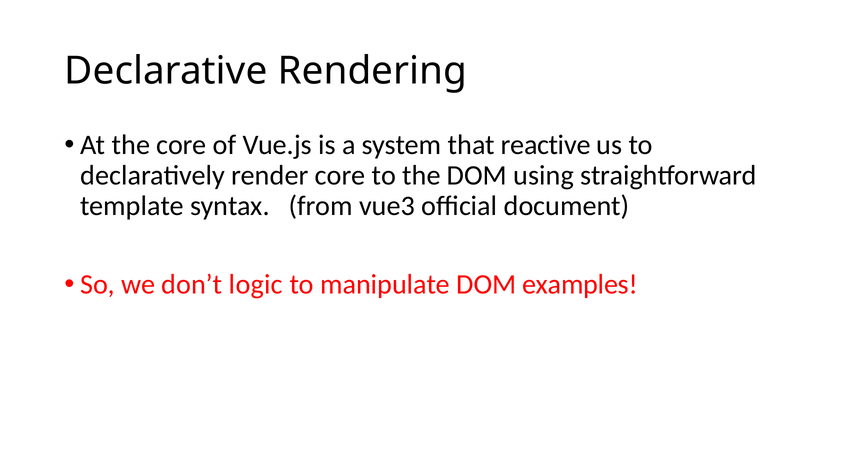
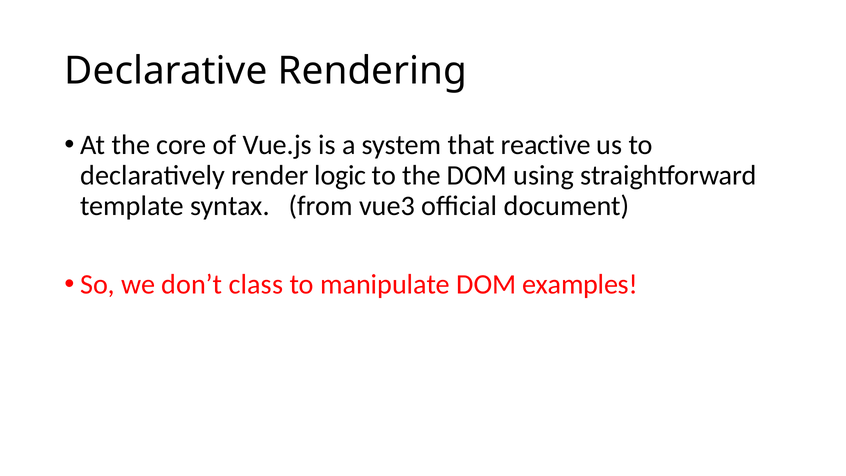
render core: core -> logic (340, 175)
logic: logic -> class (256, 284)
